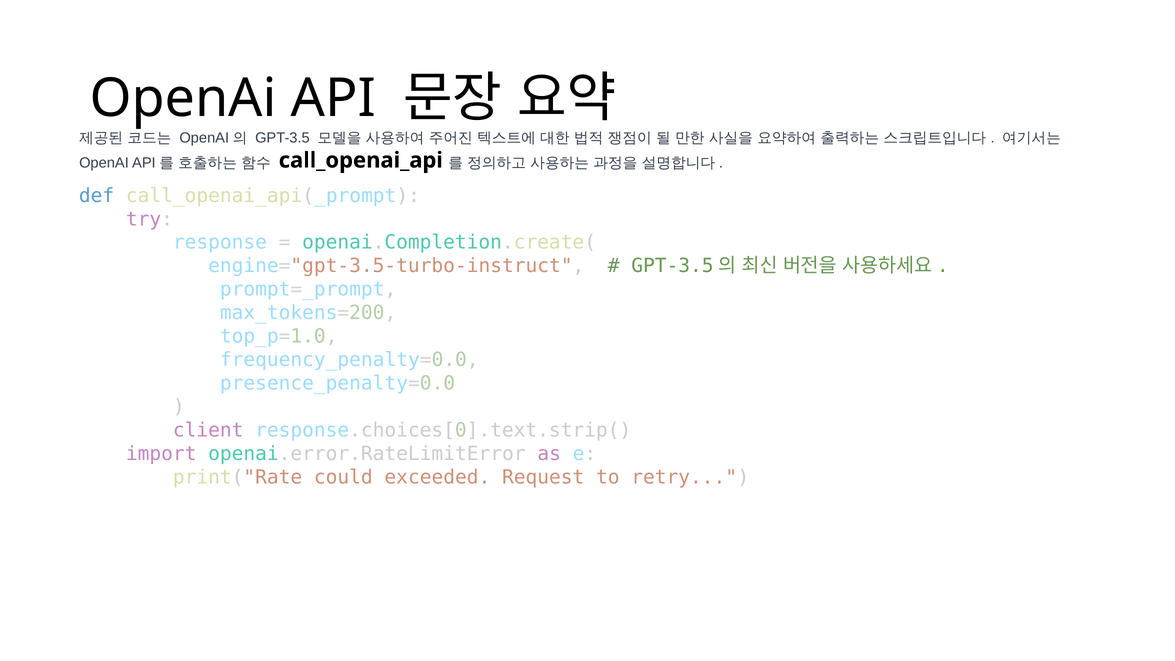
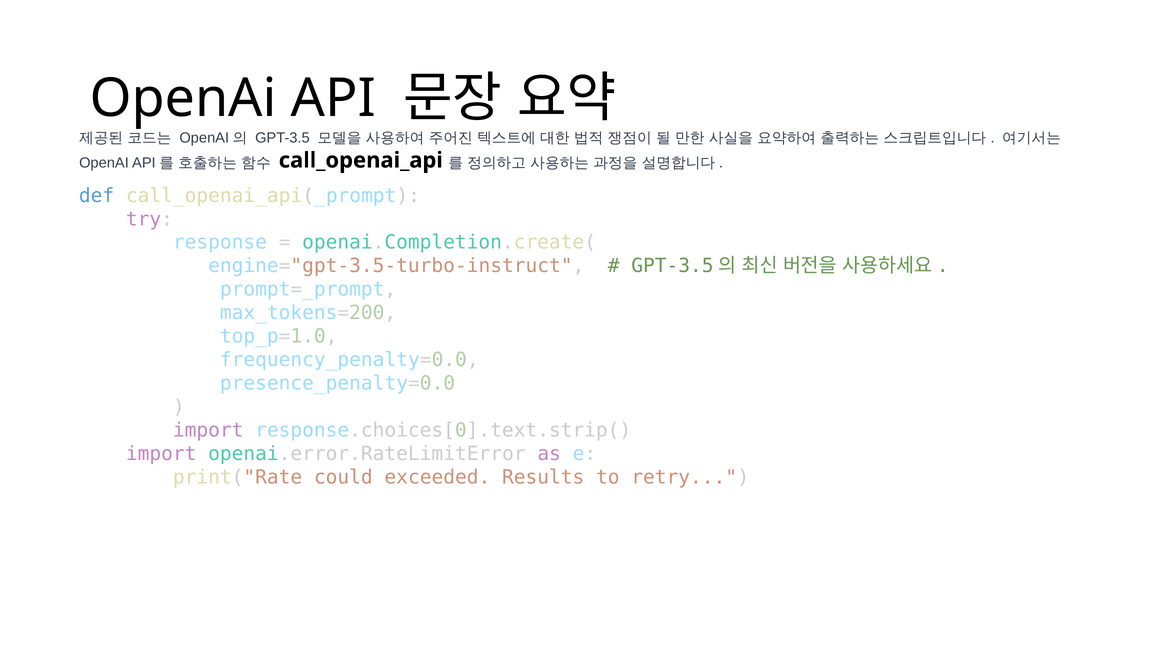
client: client -> import (208, 430)
Request: Request -> Results (543, 477)
